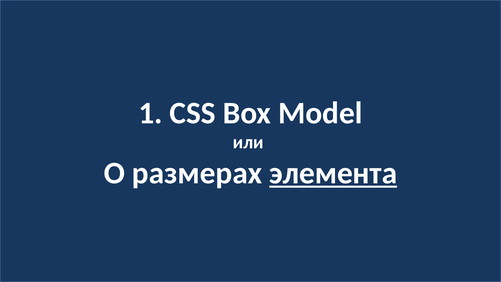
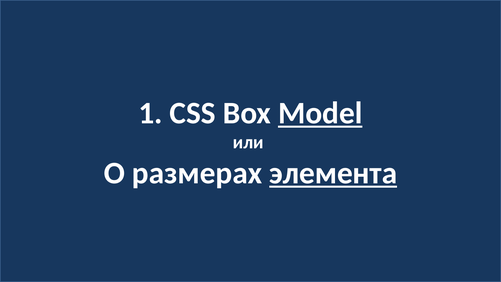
Model underline: none -> present (320, 113)
